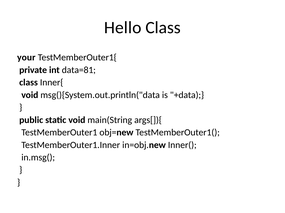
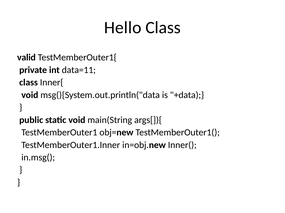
your: your -> valid (26, 58)
data=81: data=81 -> data=11 (79, 70)
